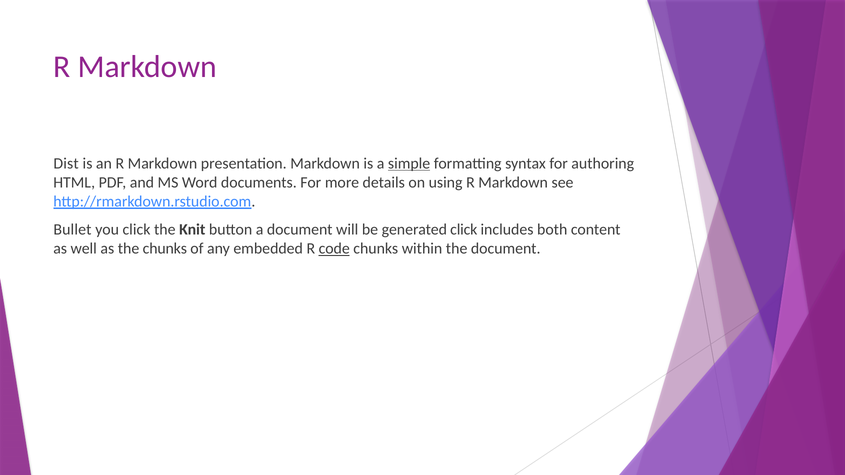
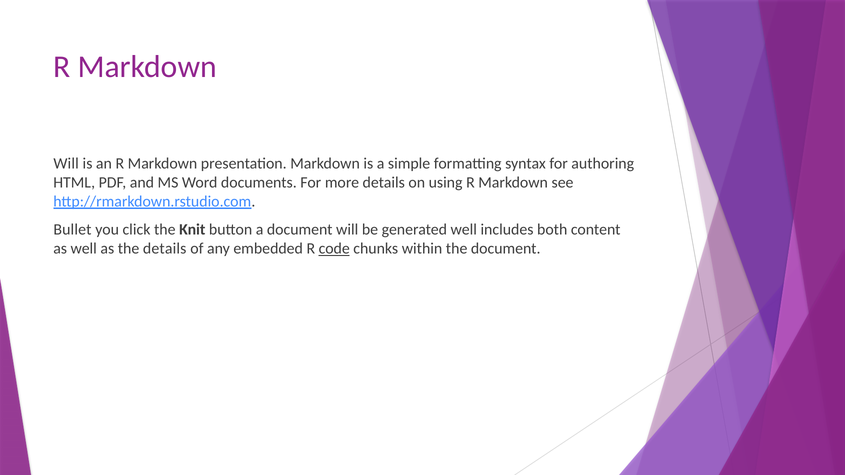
Dist: Dist -> Will (66, 164)
simple underline: present -> none (409, 164)
generated click: click -> well (464, 230)
the chunks: chunks -> details (165, 249)
